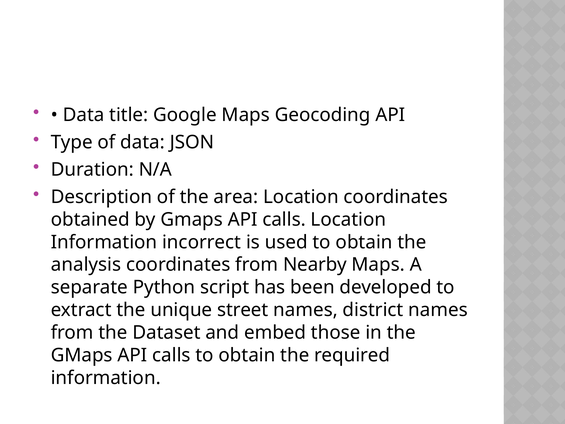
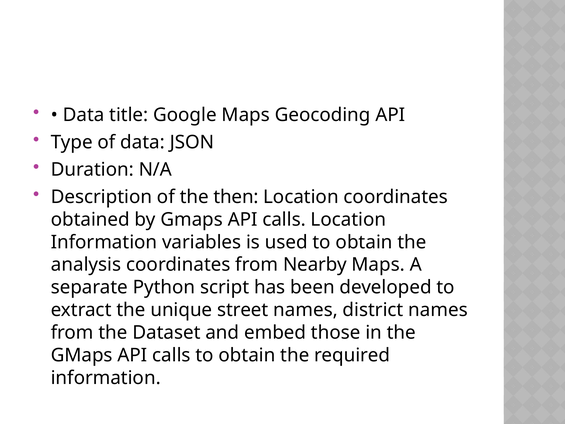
area: area -> then (236, 197)
incorrect: incorrect -> variables (202, 242)
